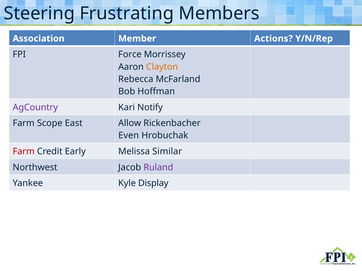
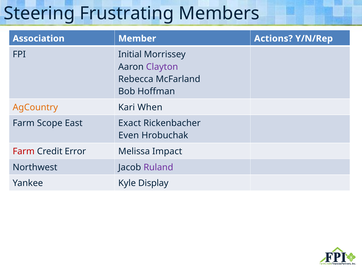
Force: Force -> Initial (130, 55)
Clayton colour: orange -> purple (162, 67)
AgCountry colour: purple -> orange (35, 107)
Notify: Notify -> When (150, 107)
Allow: Allow -> Exact (130, 123)
Early: Early -> Error (75, 152)
Similar: Similar -> Impact (167, 152)
